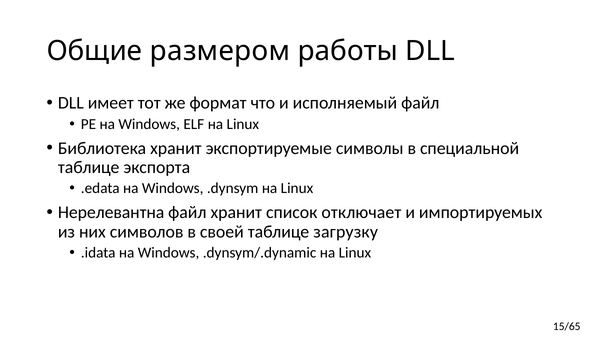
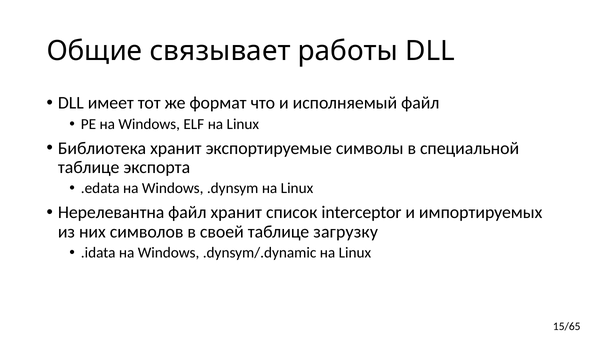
размером: размером -> связывает (220, 51)
отключает: отключает -> interceptor (361, 213)
